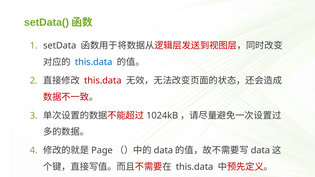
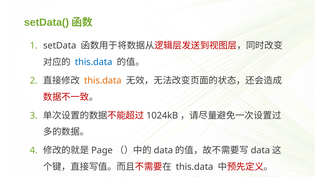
this.data colour: red -> orange (103, 81)
